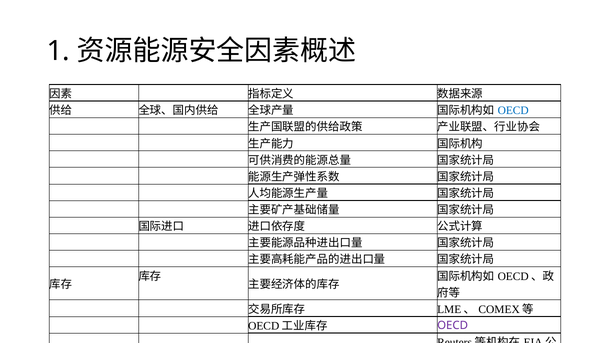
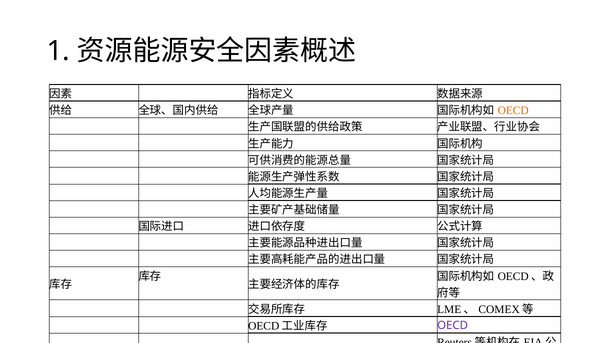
OECD colour: blue -> orange (513, 111)
